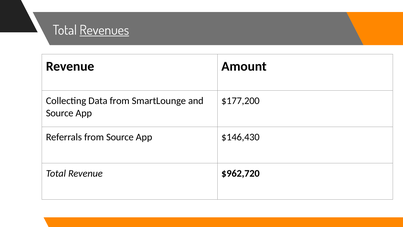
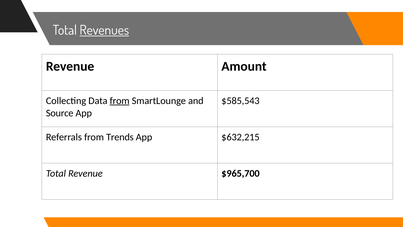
from underline: none -> present (120, 101)
$177,200: $177,200 -> $585,543 (241, 101)
from Source: Source -> Trends (120, 137)
$146,430: $146,430 -> $632,215 (241, 137)
$962,720: $962,720 -> $965,700 (241, 173)
